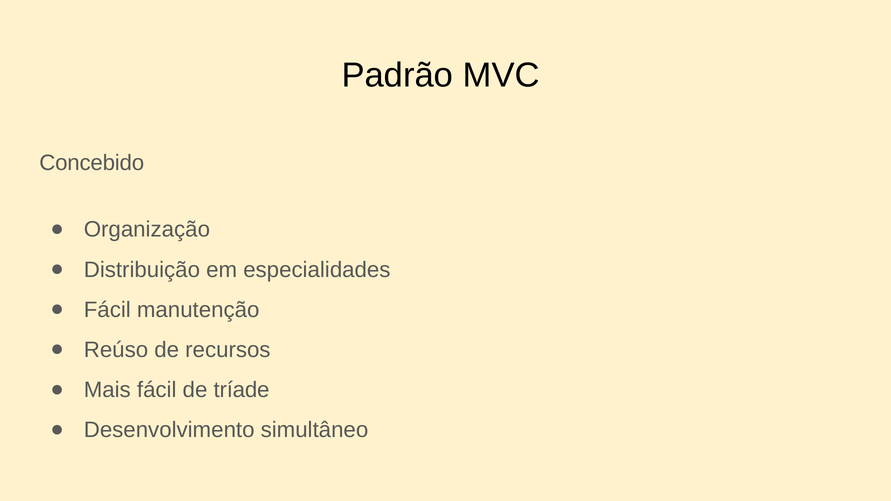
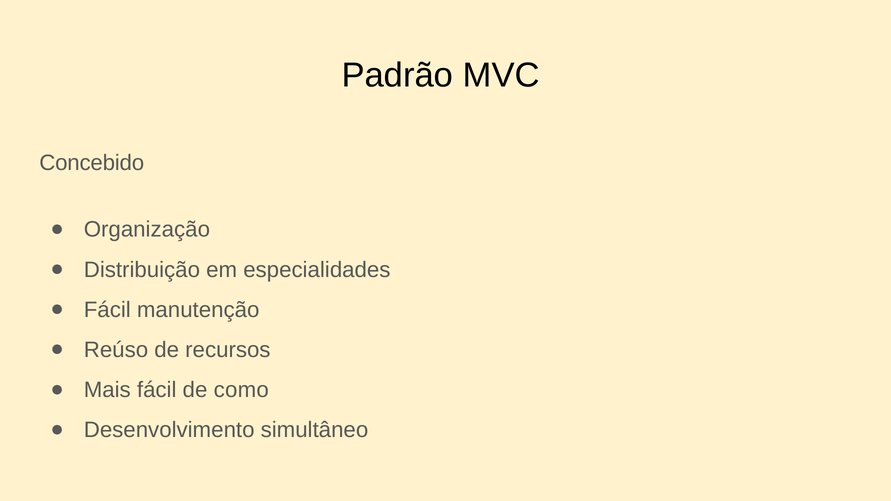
tríade: tríade -> como (241, 390)
